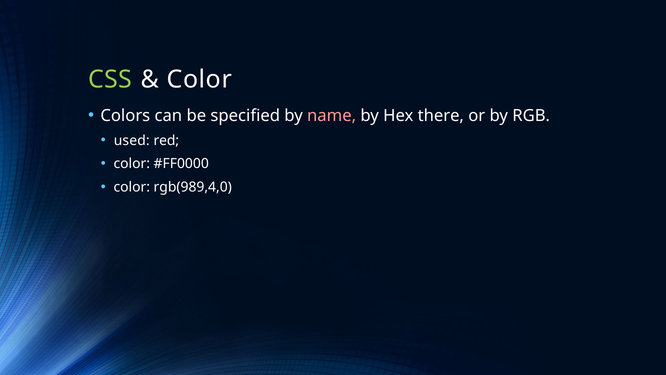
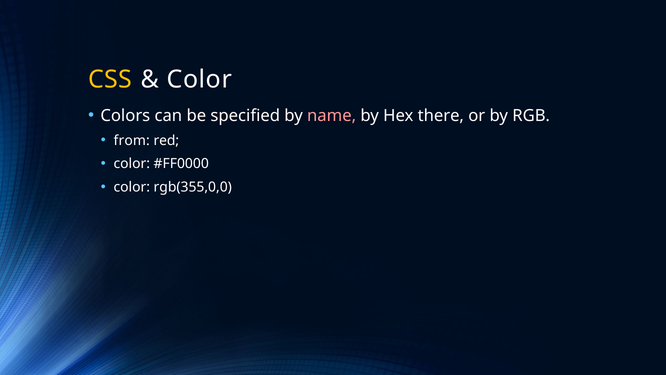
CSS colour: light green -> yellow (110, 80)
used: used -> from (132, 140)
rgb(989,4,0: rgb(989,4,0 -> rgb(355,0,0 (193, 187)
